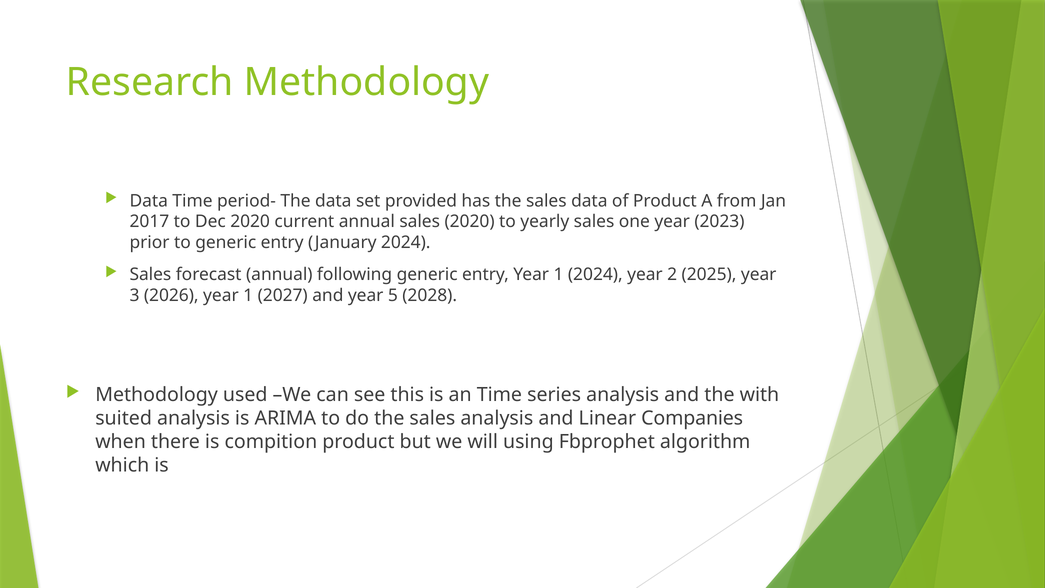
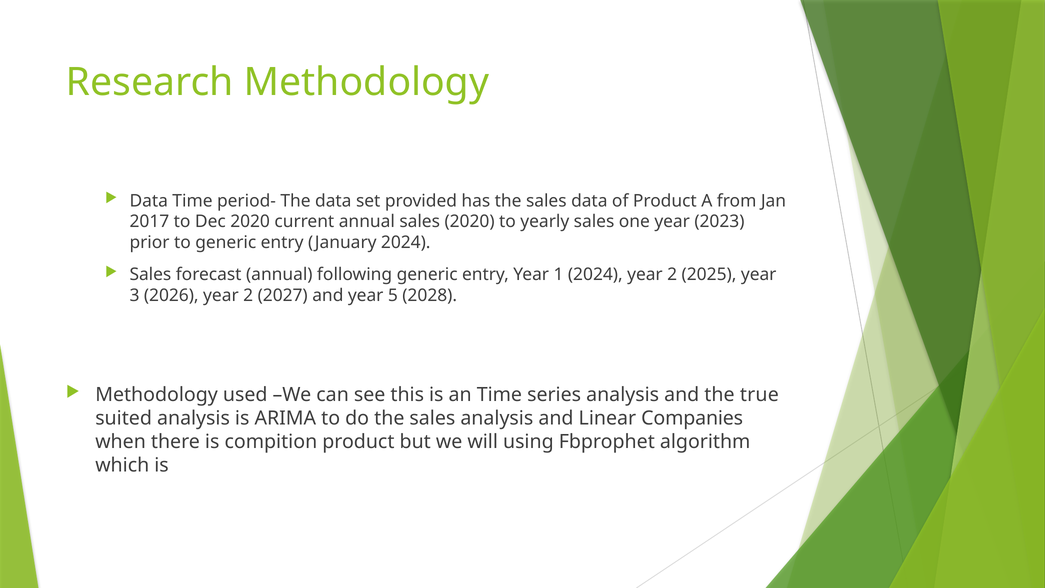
2026 year 1: 1 -> 2 (248, 295)
with: with -> true (759, 395)
